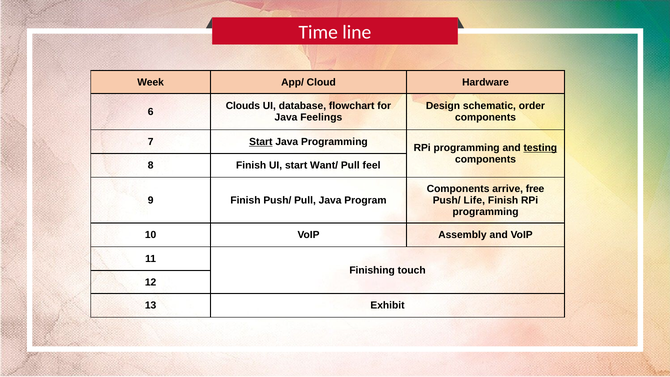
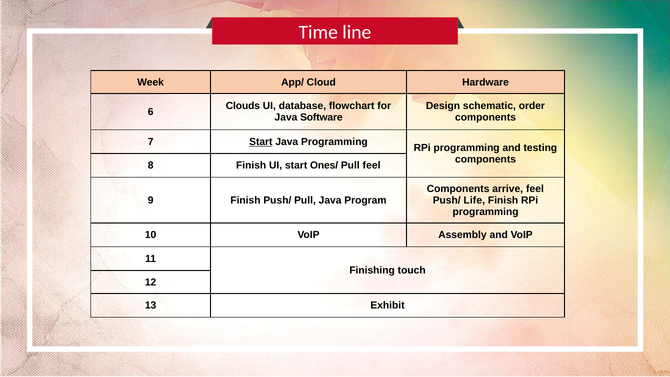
Feelings: Feelings -> Software (321, 117)
testing underline: present -> none (540, 148)
Want/: Want/ -> Ones/ (324, 165)
arrive free: free -> feel (535, 189)
